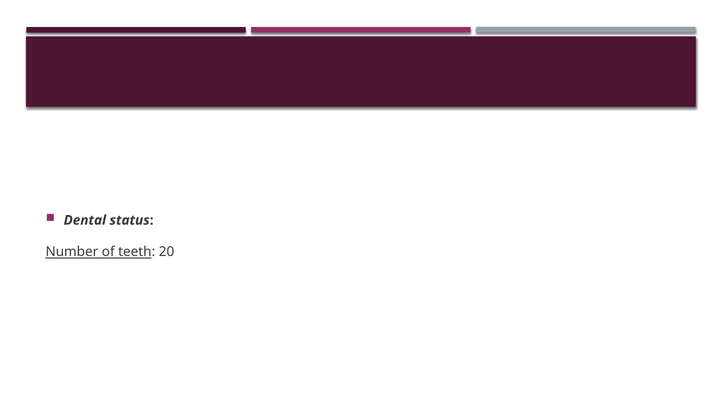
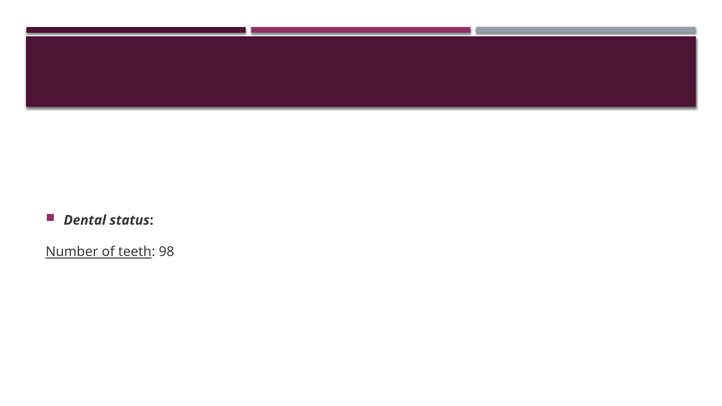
20: 20 -> 98 (167, 252)
